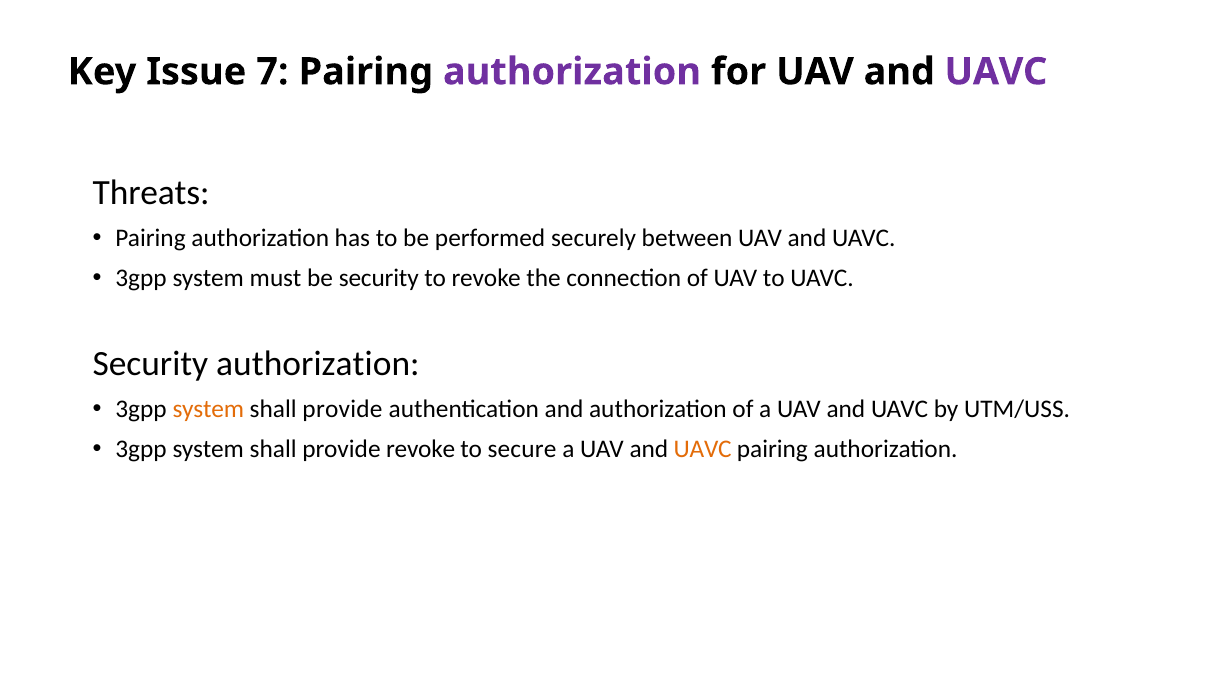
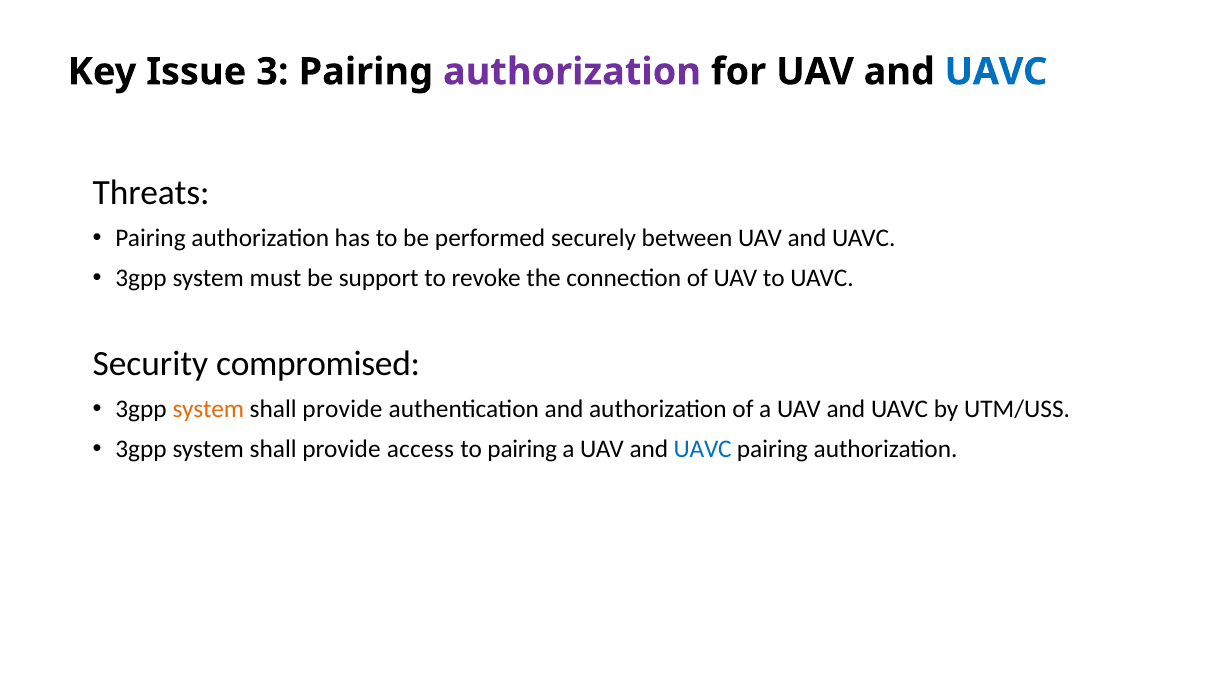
7: 7 -> 3 (272, 72)
UAVC colour: purple -> blue (996, 72)
be security: security -> support (379, 278)
Security authorization: authorization -> compromised (318, 364)
provide revoke: revoke -> access (420, 449)
to secure: secure -> pairing (522, 449)
UAVC colour: orange -> blue (703, 449)
